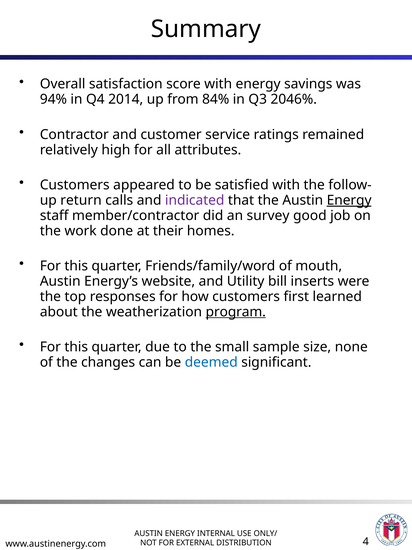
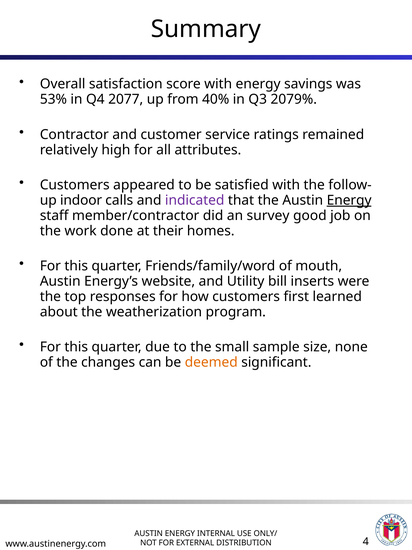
94%: 94% -> 53% (53, 99)
2014: 2014 -> 2077 (126, 99)
84%: 84% -> 40% (216, 99)
2046%: 2046% -> 2079% (294, 99)
return: return -> indoor (81, 200)
program underline: present -> none (236, 311)
deemed colour: blue -> orange (211, 362)
